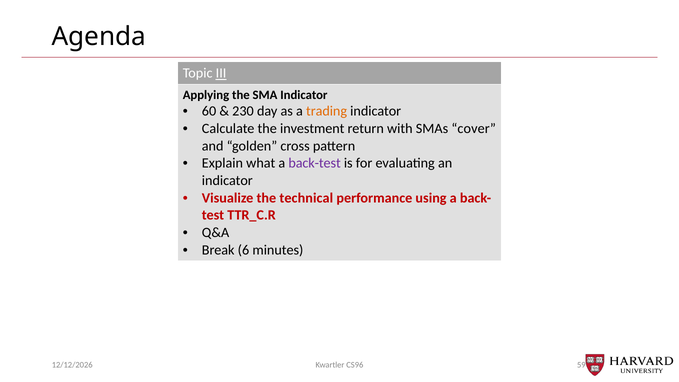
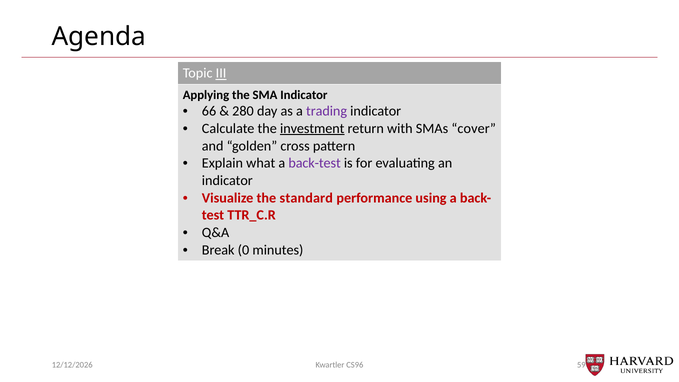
60: 60 -> 66 (209, 111)
230: 230 -> 280 (243, 111)
trading colour: orange -> purple (327, 111)
investment underline: none -> present (312, 129)
technical: technical -> standard (306, 198)
6: 6 -> 0 (243, 250)
